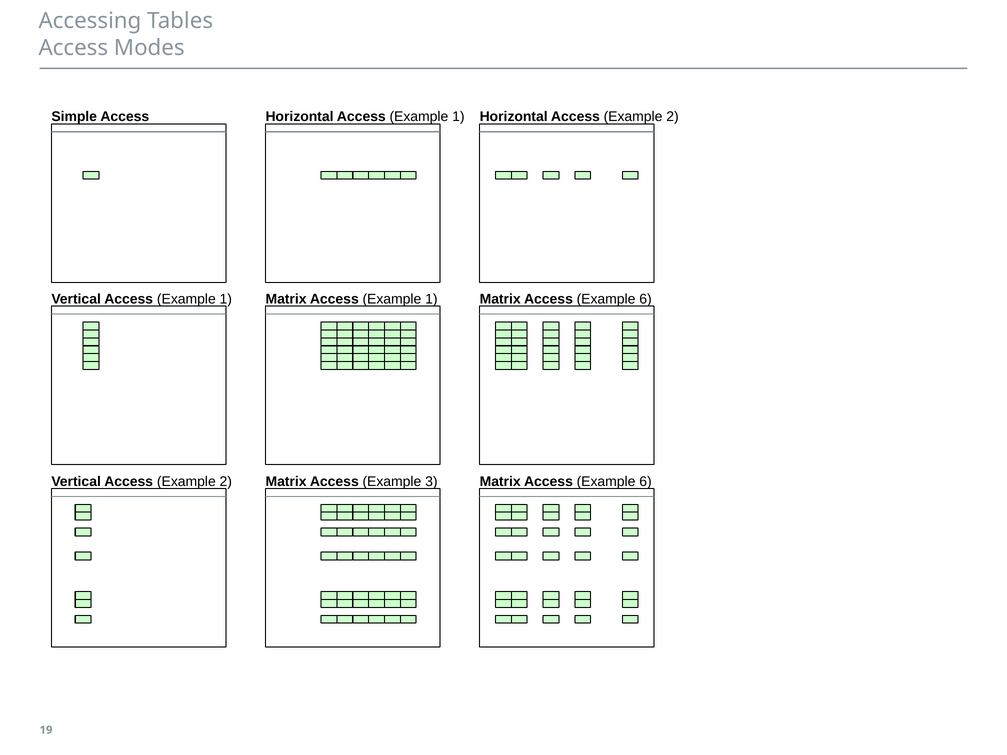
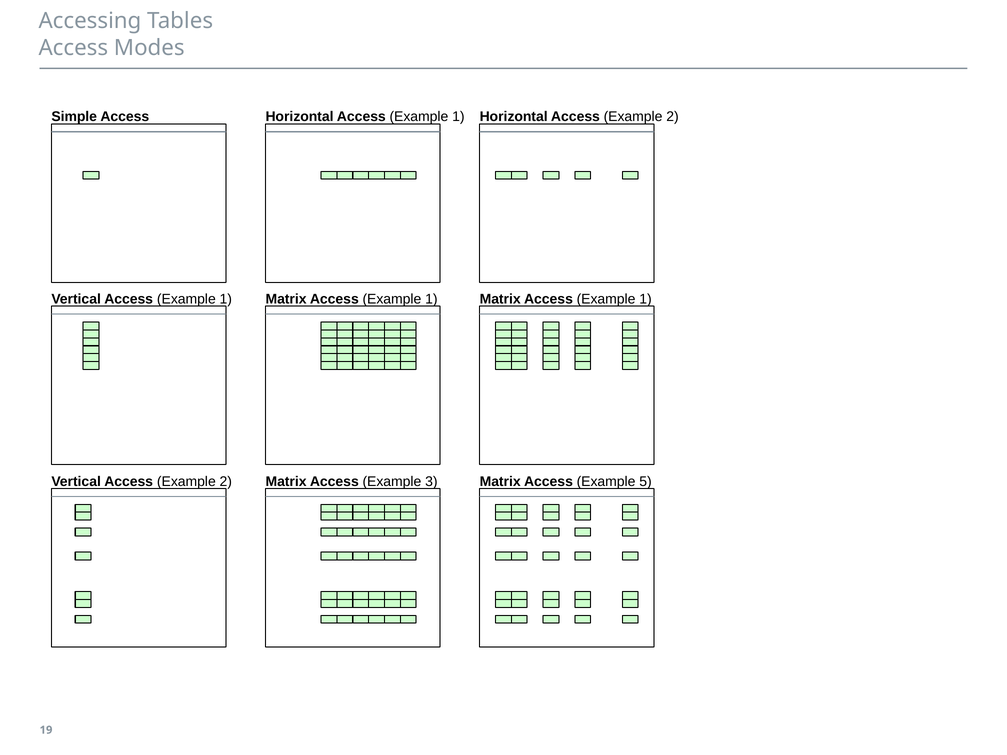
6: 6 -> 1 (646, 299)
6: 6 -> 5 (646, 482)
